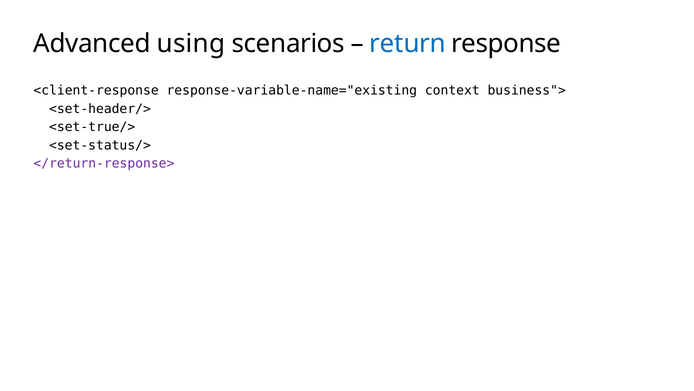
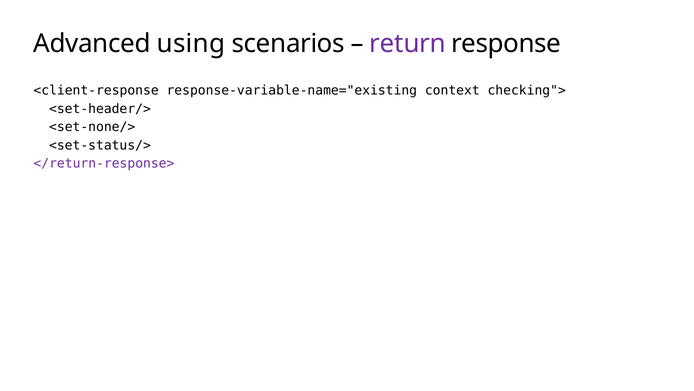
return colour: blue -> purple (408, 43)
business">: business"> -> checking"> (527, 91)
<set-true/>: <set-true/> -> <set-none/> (92, 127)
